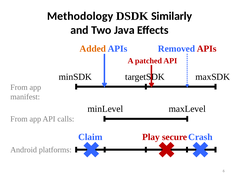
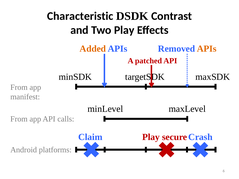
Methodology: Methodology -> Characteristic (80, 16)
Similarly: Similarly -> Contrast (172, 16)
Two Java: Java -> Play (124, 30)
APIs colour: red -> orange (207, 49)
